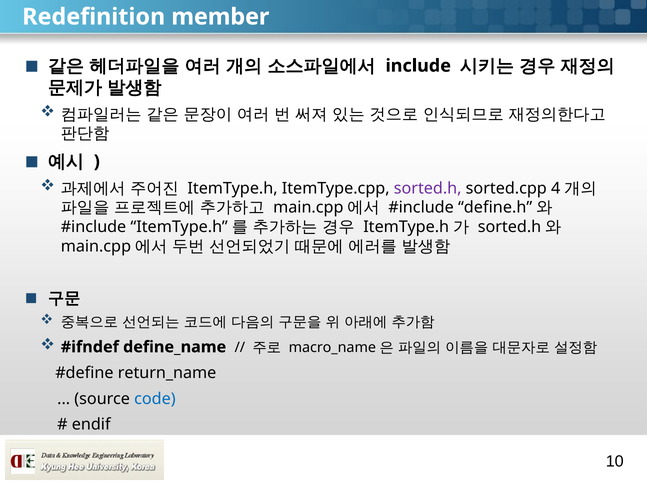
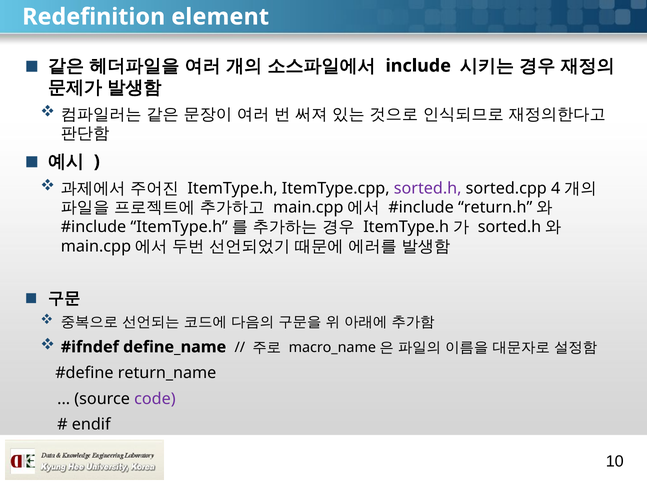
member: member -> element (220, 17)
define.h: define.h -> return.h (495, 208)
code colour: blue -> purple (155, 399)
